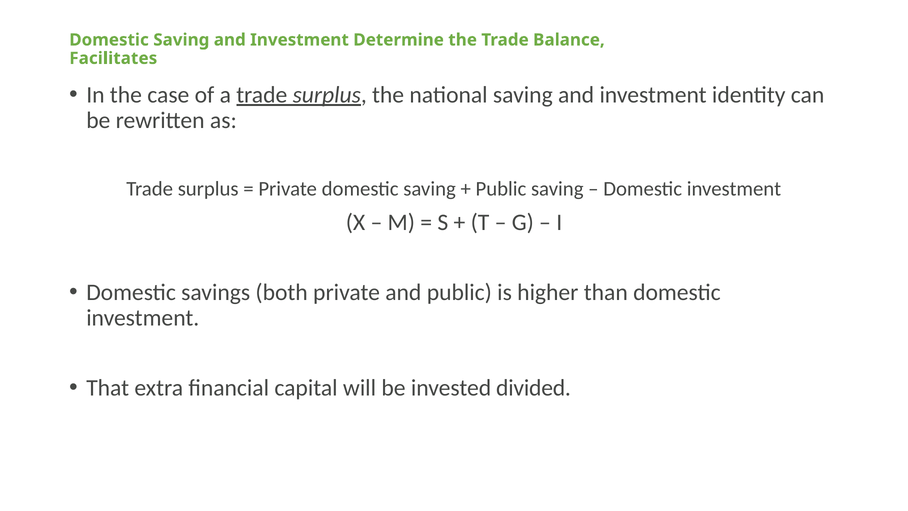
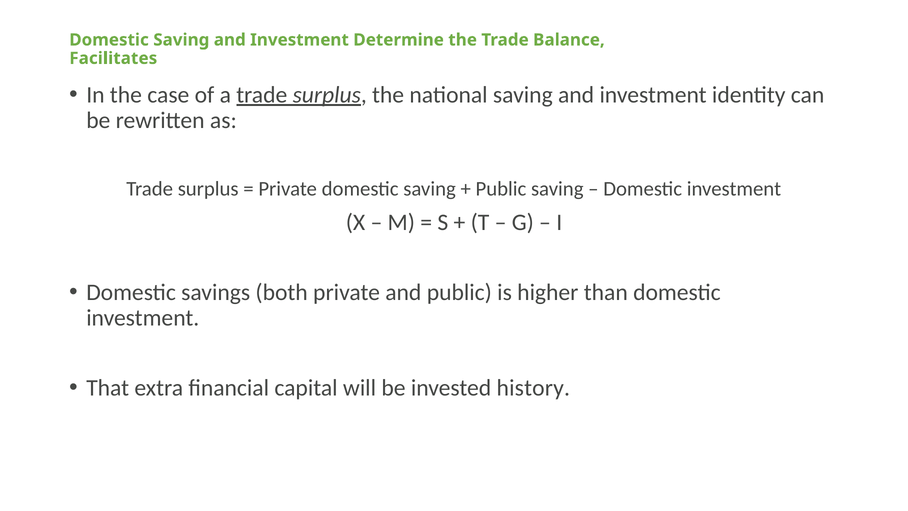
divided: divided -> history (533, 388)
